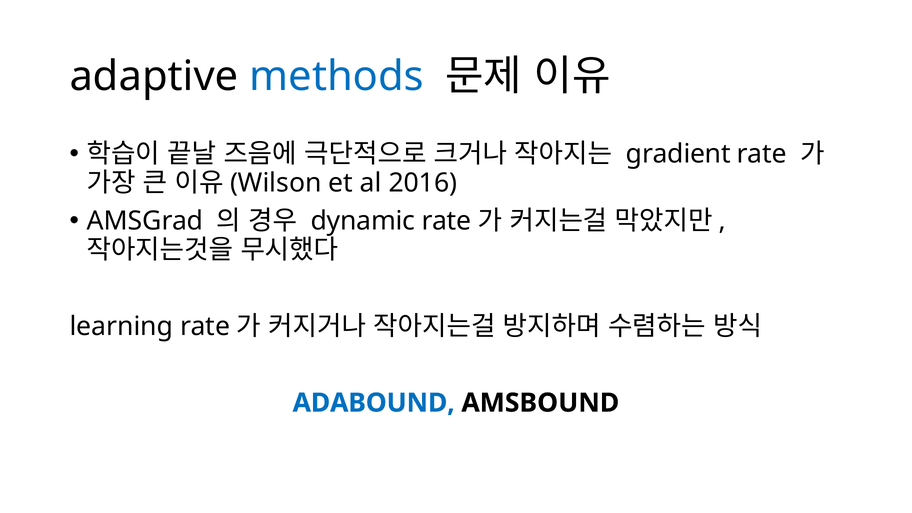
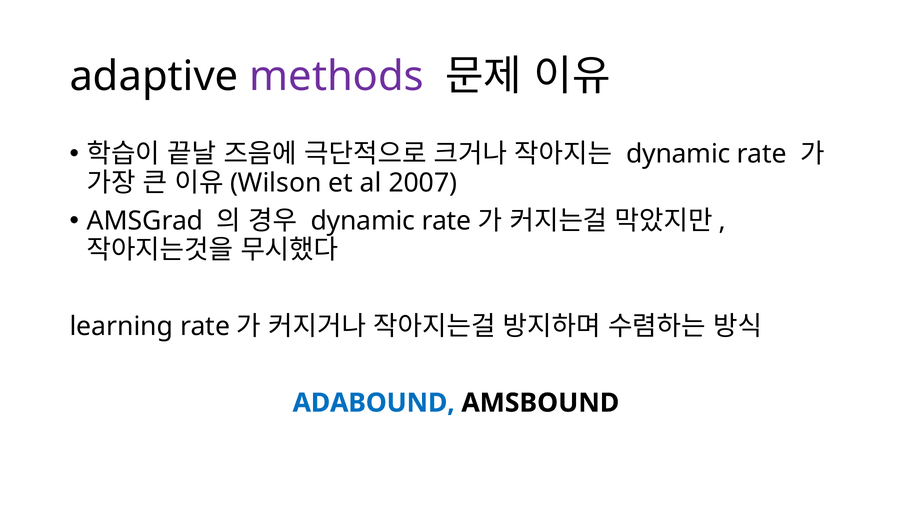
methods colour: blue -> purple (337, 77)
gradient: gradient -> dynamic (678, 154)
2016: 2016 -> 2007 (423, 183)
